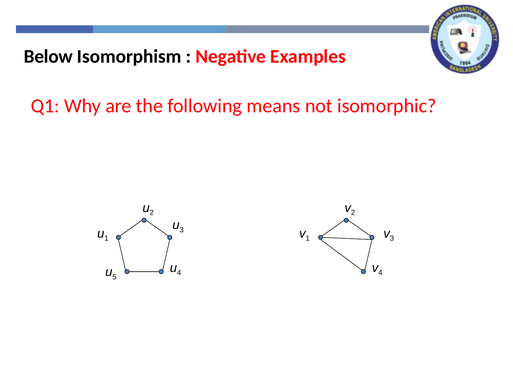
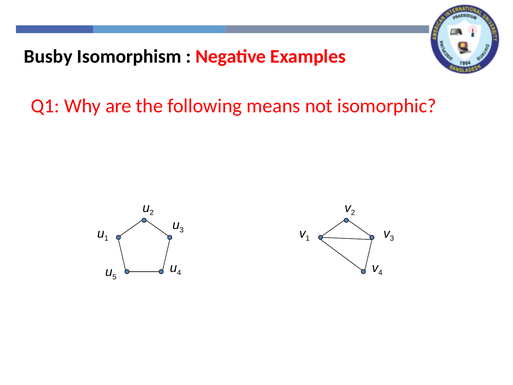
Below: Below -> Busby (48, 56)
